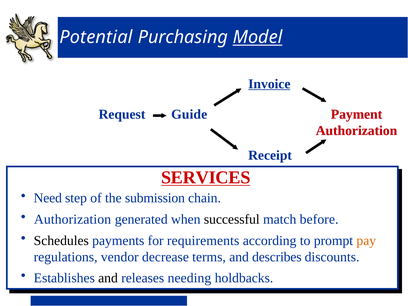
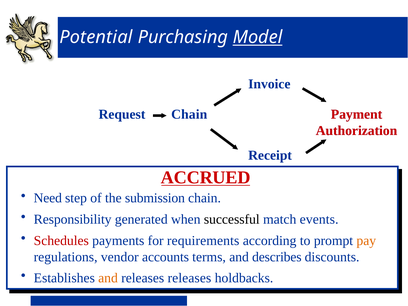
Invoice underline: present -> none (269, 84)
Request Guide: Guide -> Chain (189, 115)
SERVICES: SERVICES -> ACCRUED (206, 177)
Authorization: Authorization -> Responsibility (73, 219)
before: before -> events (319, 219)
Schedules colour: black -> red (61, 241)
decrease: decrease -> accounts (166, 257)
and colour: black -> orange (108, 278)
releases needing: needing -> releases (189, 278)
